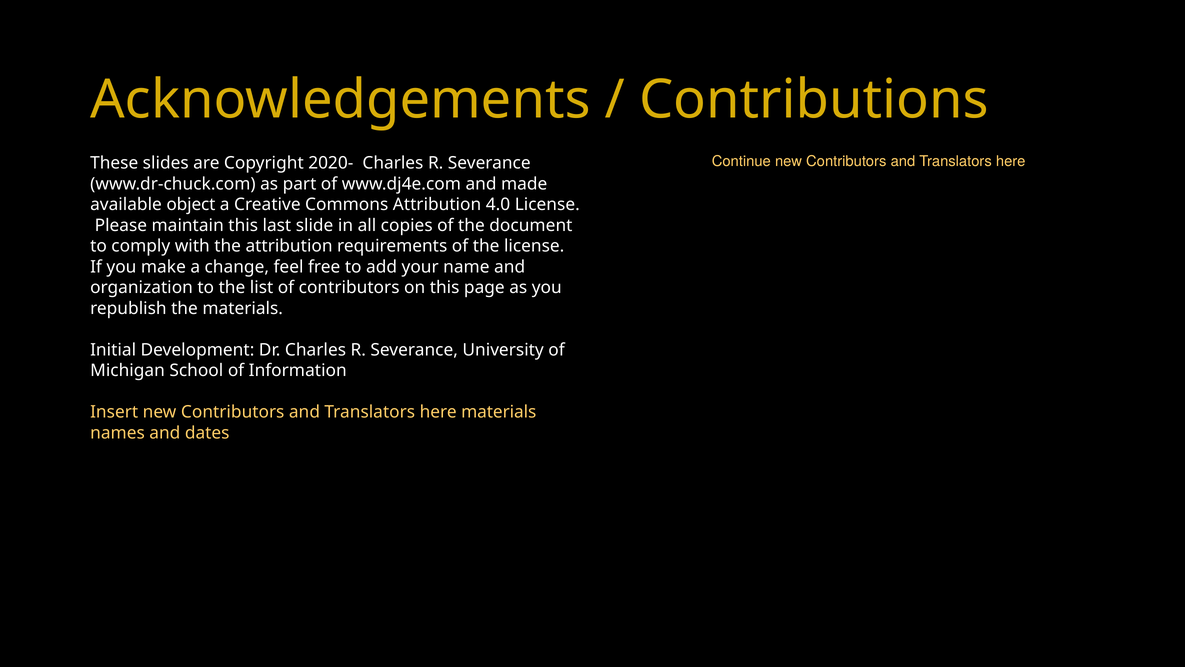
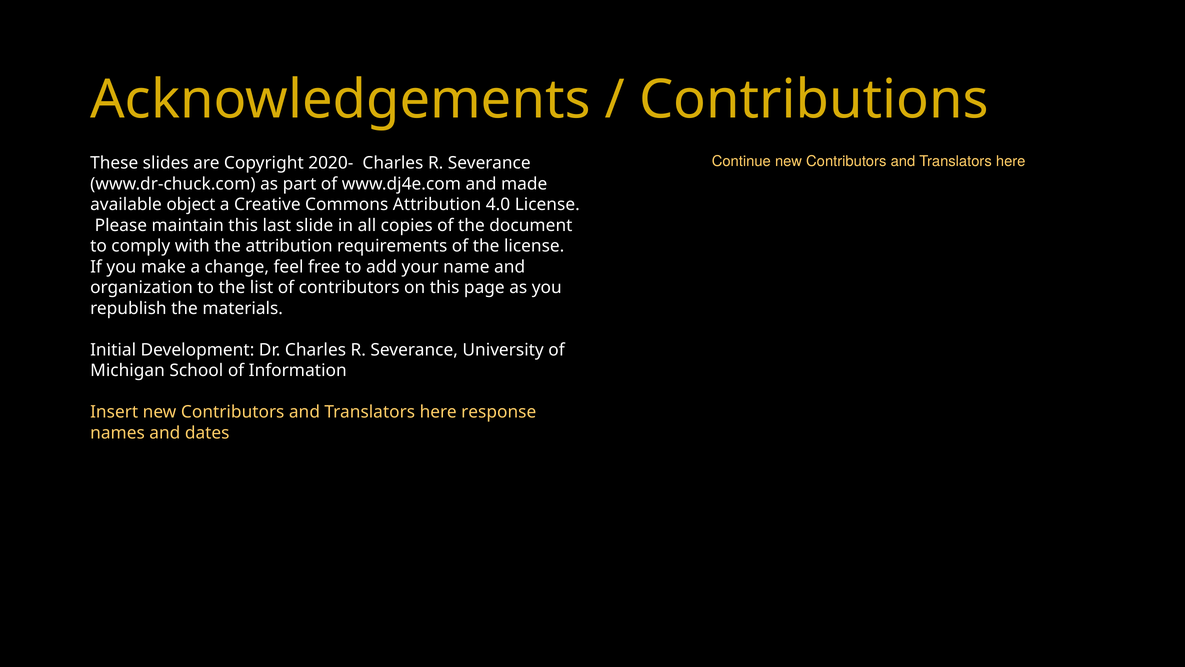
here materials: materials -> response (499, 412)
